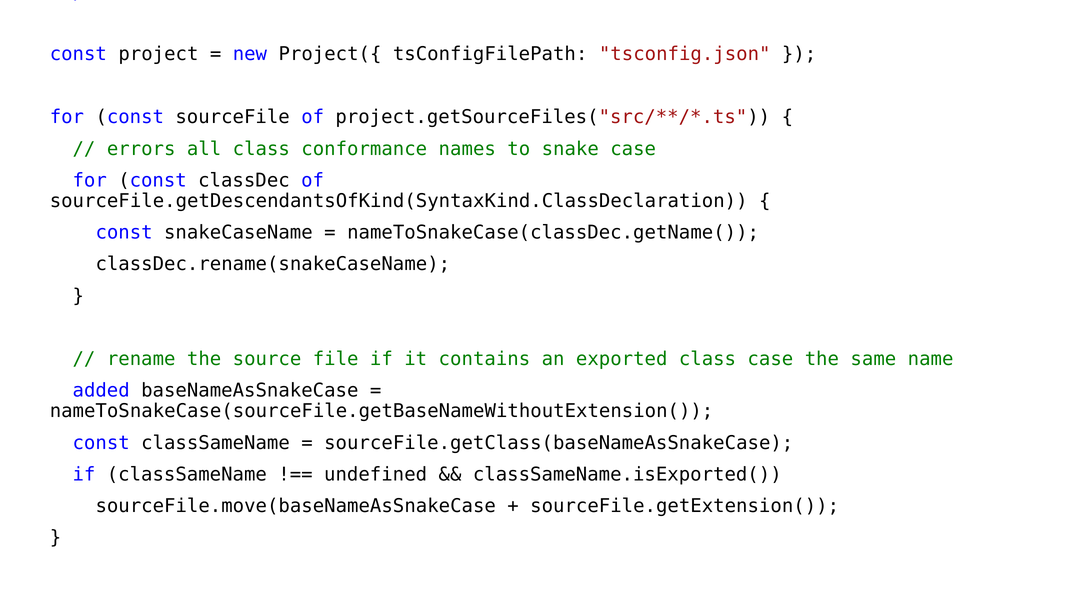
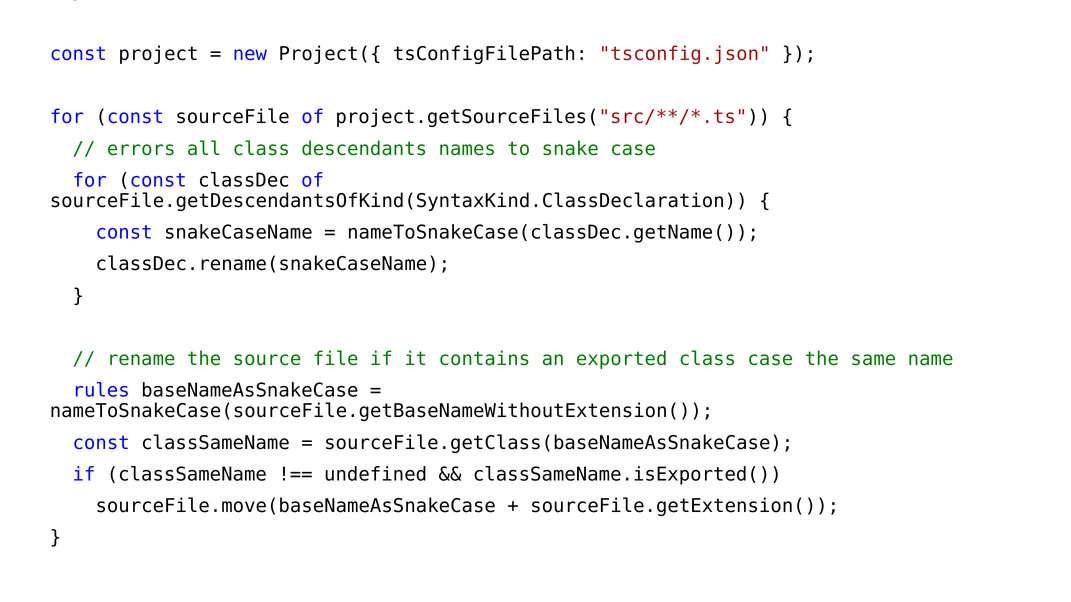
conformance: conformance -> descendants (364, 149)
added: added -> rules (101, 391)
